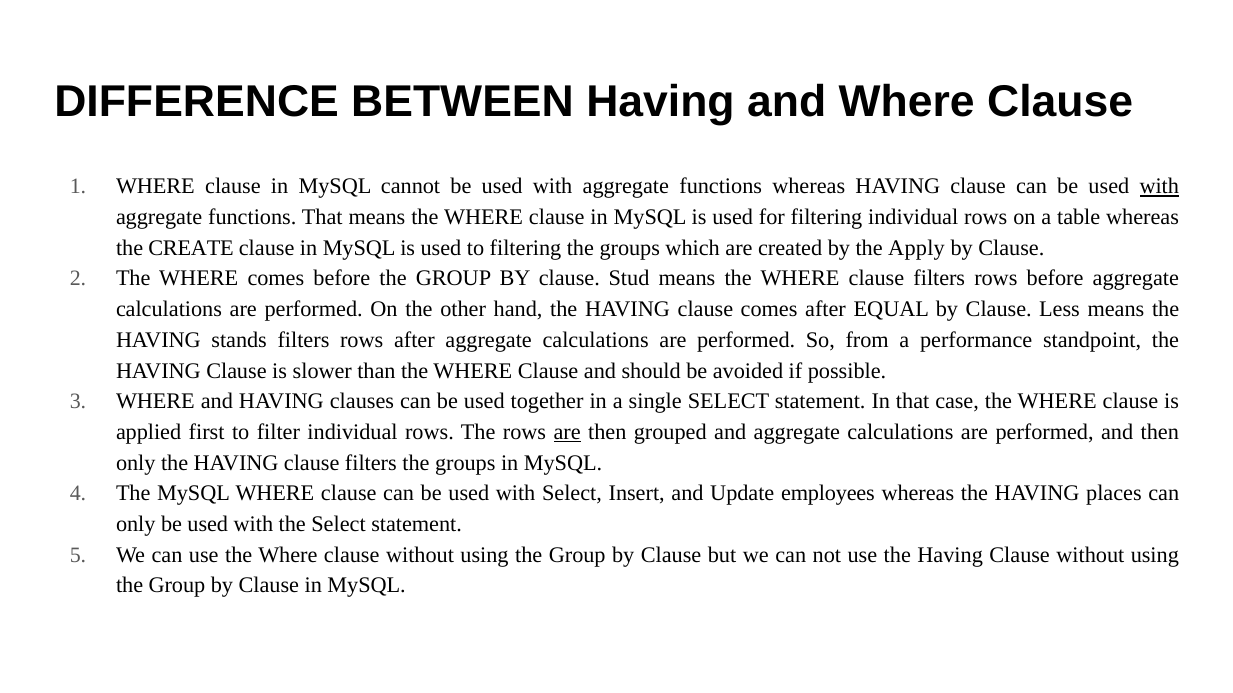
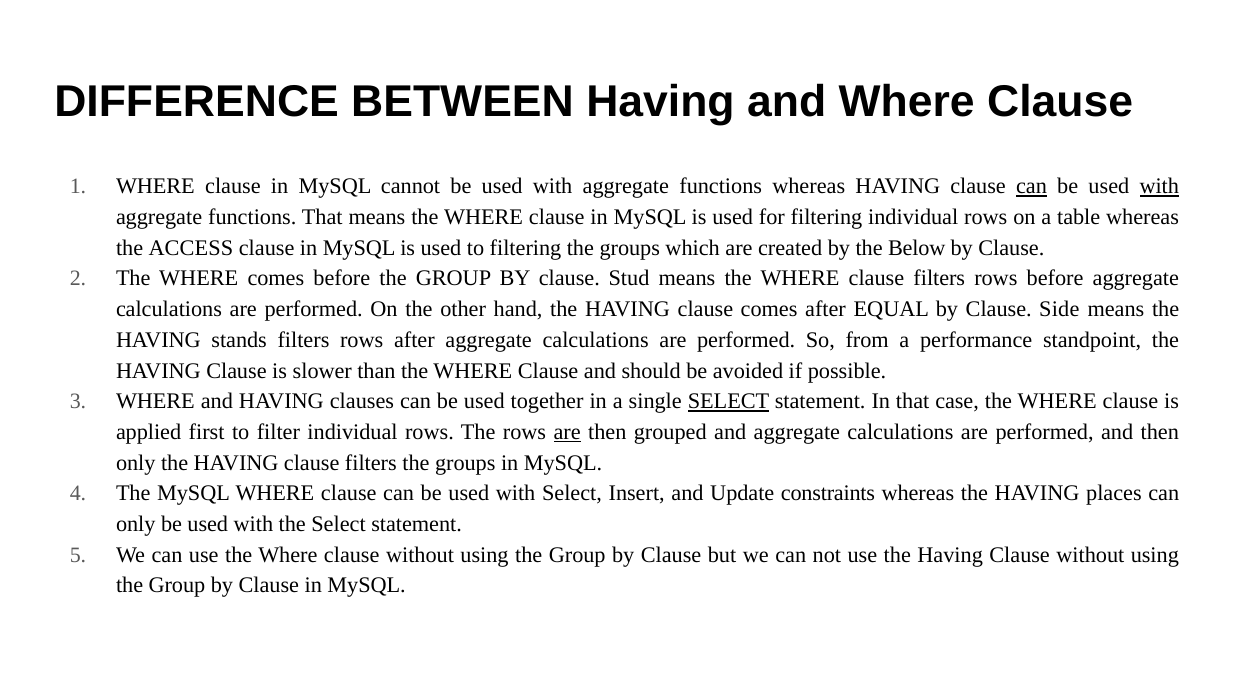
can underline: none -> present (1032, 187)
CREATE: CREATE -> ACCESS (191, 248)
Apply: Apply -> Below (917, 248)
Less: Less -> Side (1059, 310)
SELECT underline: none -> present (729, 402)
employees: employees -> constraints (828, 494)
